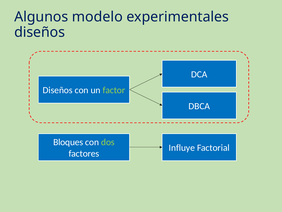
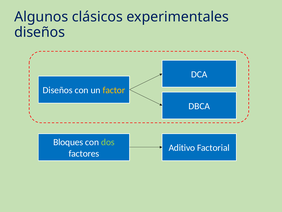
modelo: modelo -> clásicos (97, 17)
factor colour: light green -> yellow (114, 90)
Influye: Influye -> Aditivo (182, 148)
